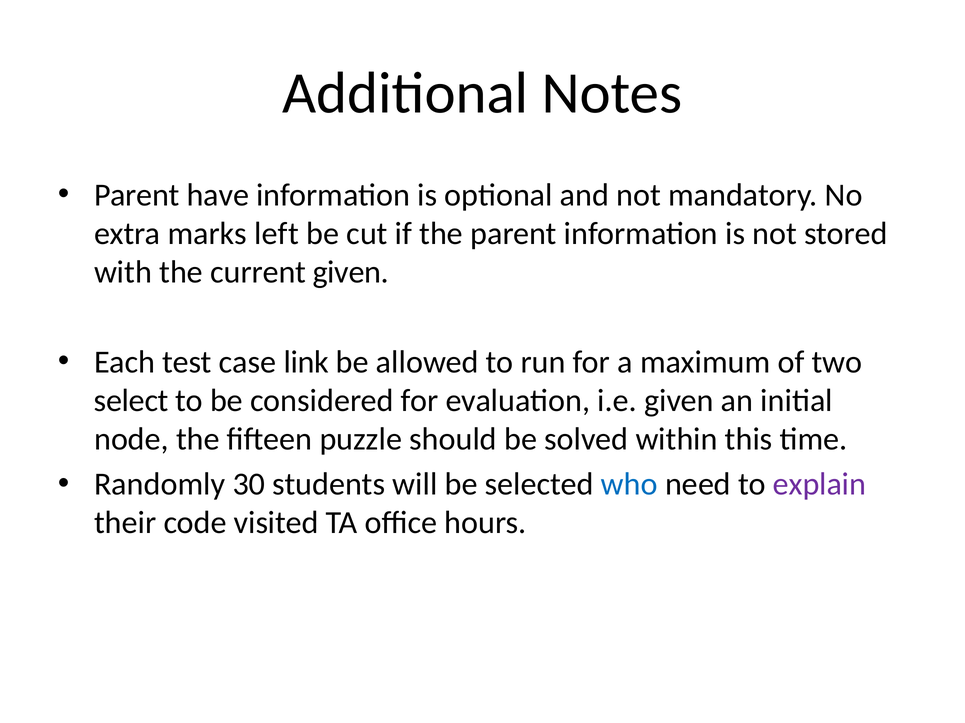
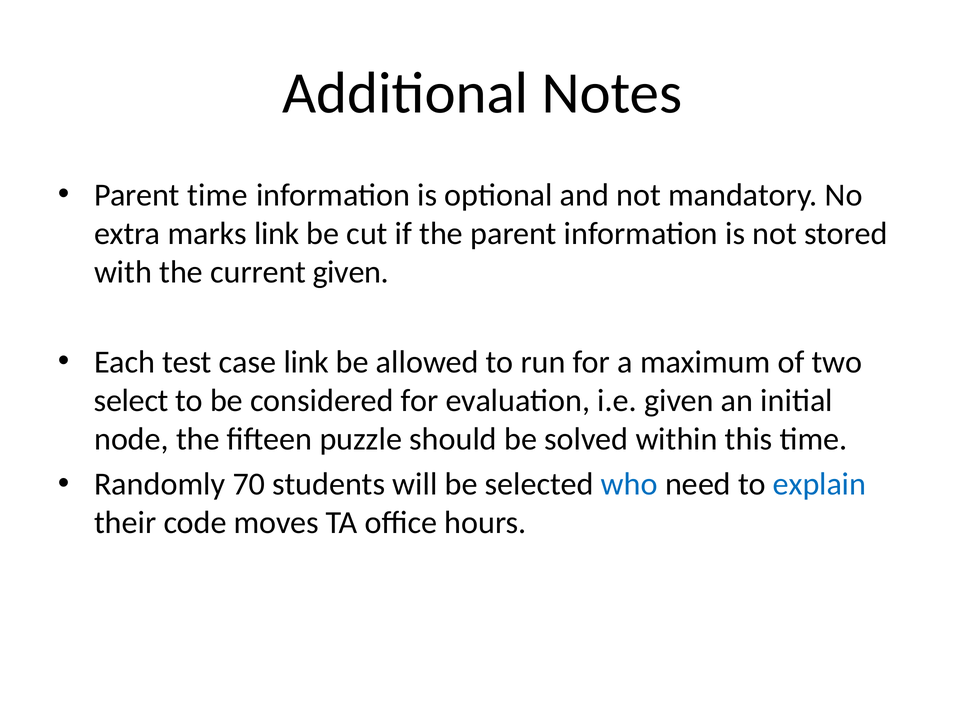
Parent have: have -> time (218, 195)
marks left: left -> link (277, 234)
30: 30 -> 70 (249, 485)
explain colour: purple -> blue (819, 485)
visited: visited -> moves (276, 523)
